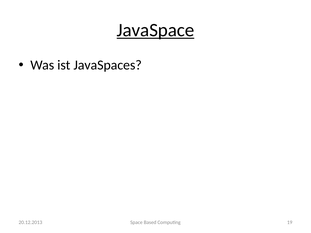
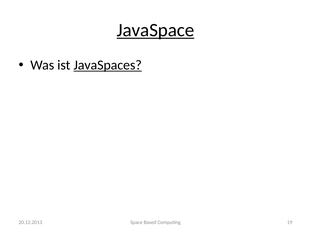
JavaSpaces underline: none -> present (108, 65)
